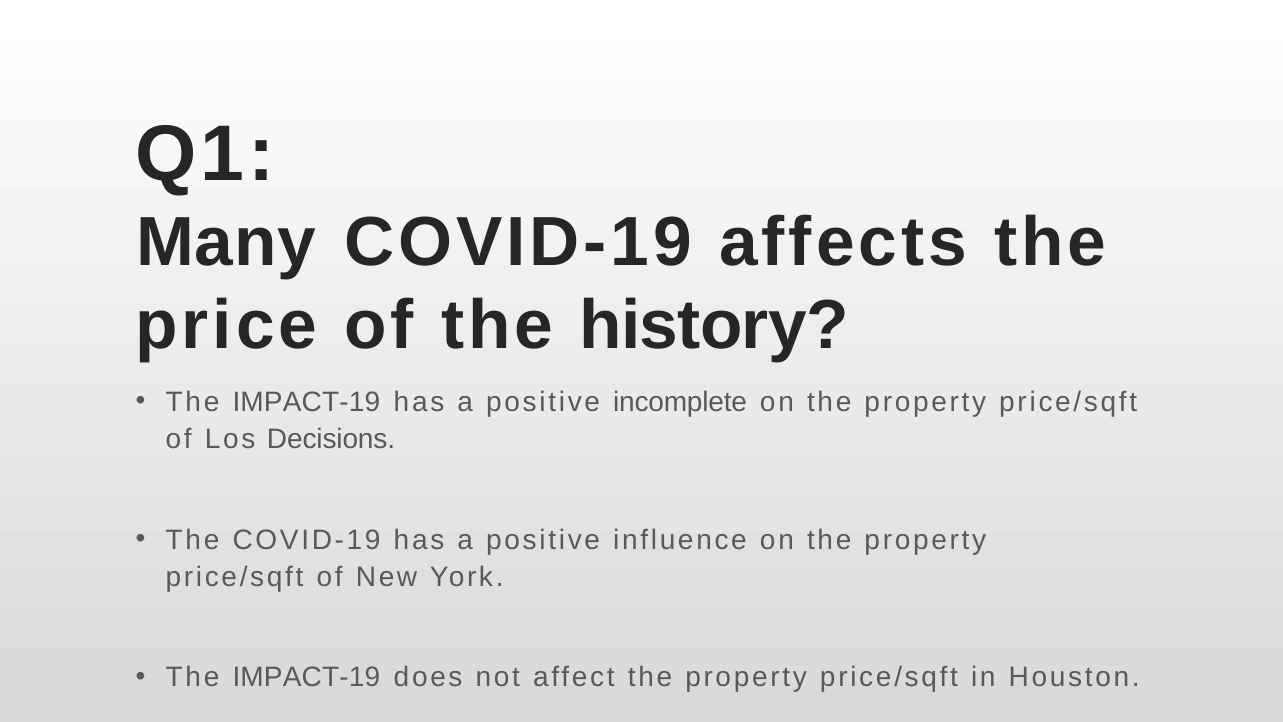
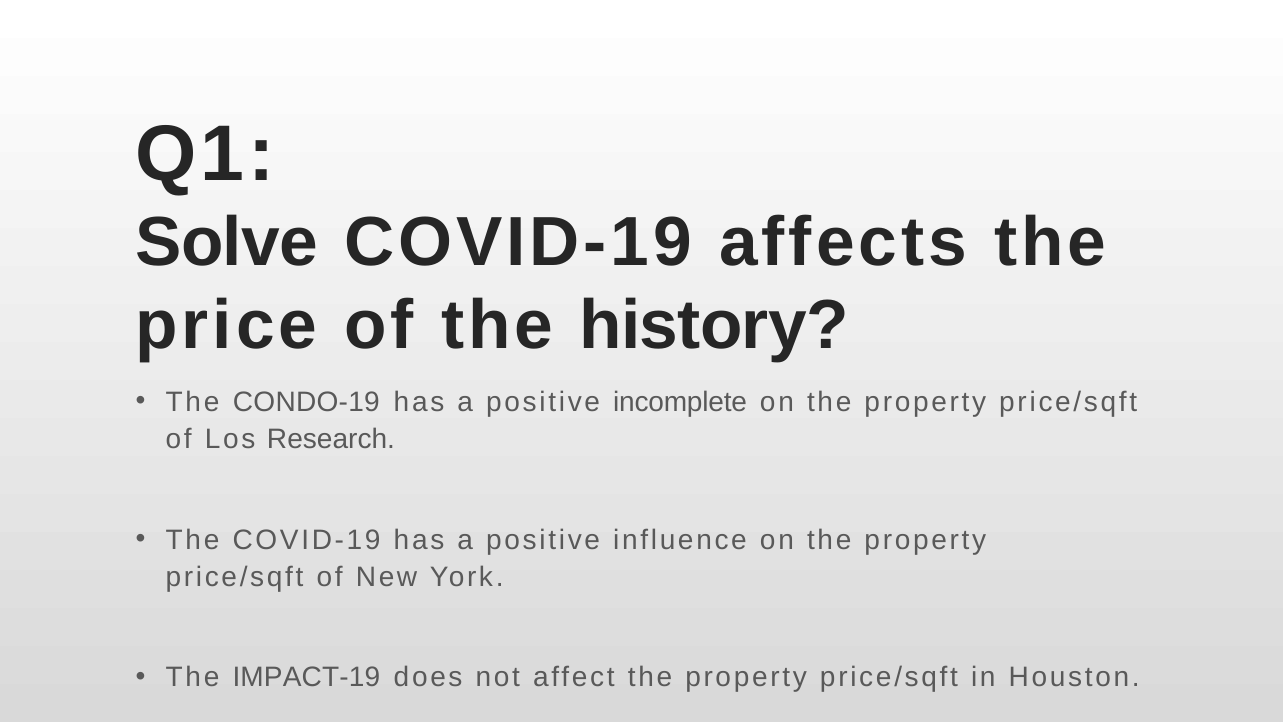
Many: Many -> Solve (227, 242)
IMPACT-19: IMPACT-19 -> CONDO-19 (306, 402)
Decisions: Decisions -> Research (331, 439)
